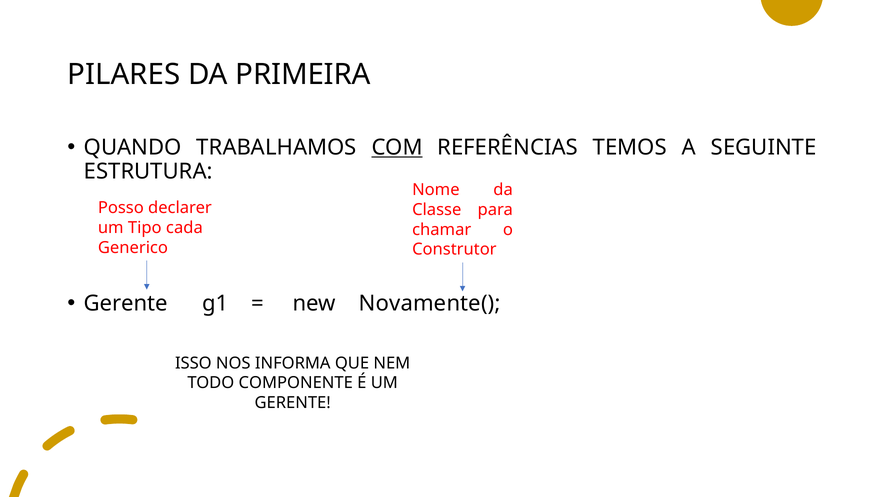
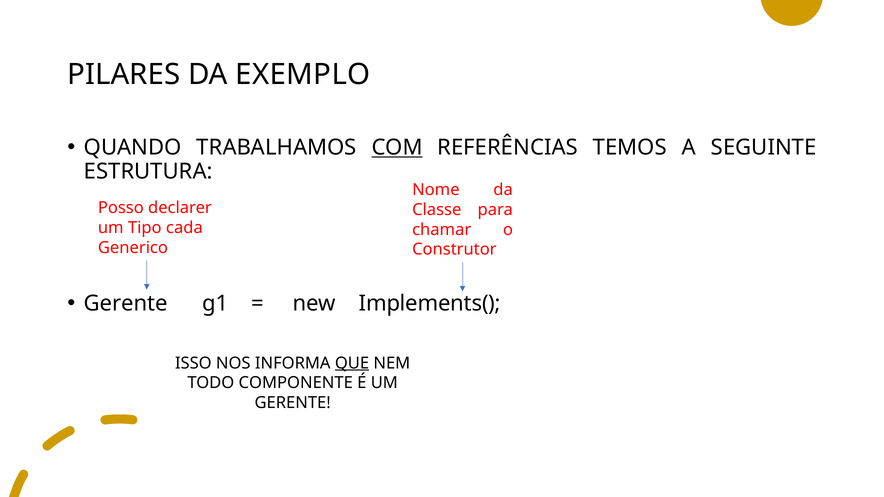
PRIMEIRA: PRIMEIRA -> EXEMPLO (303, 74)
Novamente(: Novamente( -> Implements( (430, 304)
QUE underline: none -> present (352, 363)
